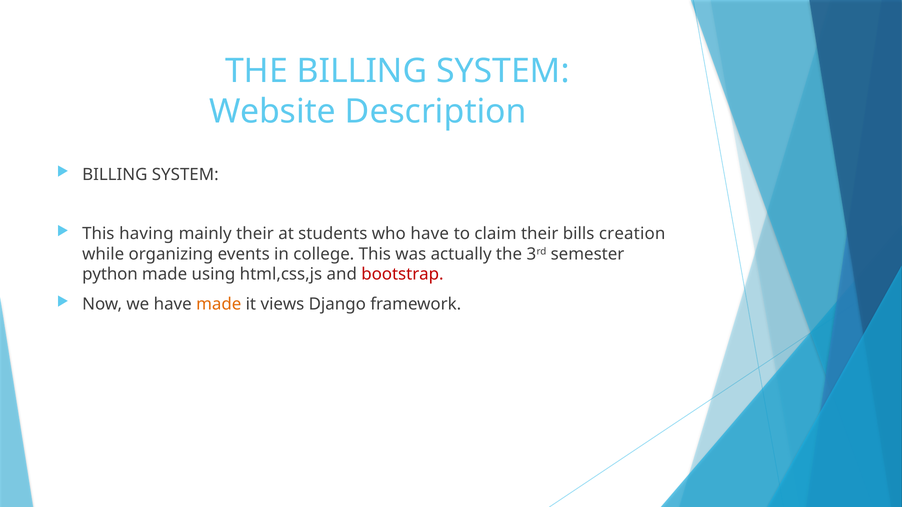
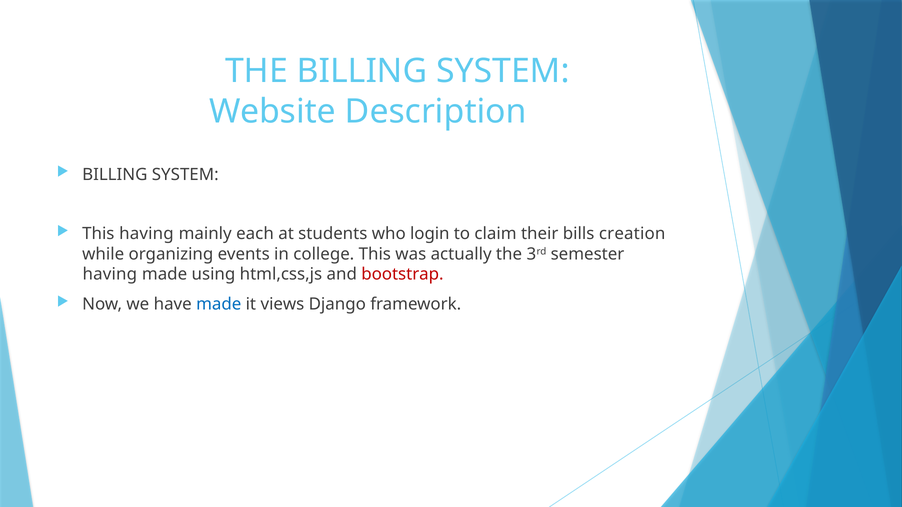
mainly their: their -> each (255, 234)
who have: have -> login (430, 234)
python: python -> having (110, 275)
made colour: orange -> blue (219, 304)
